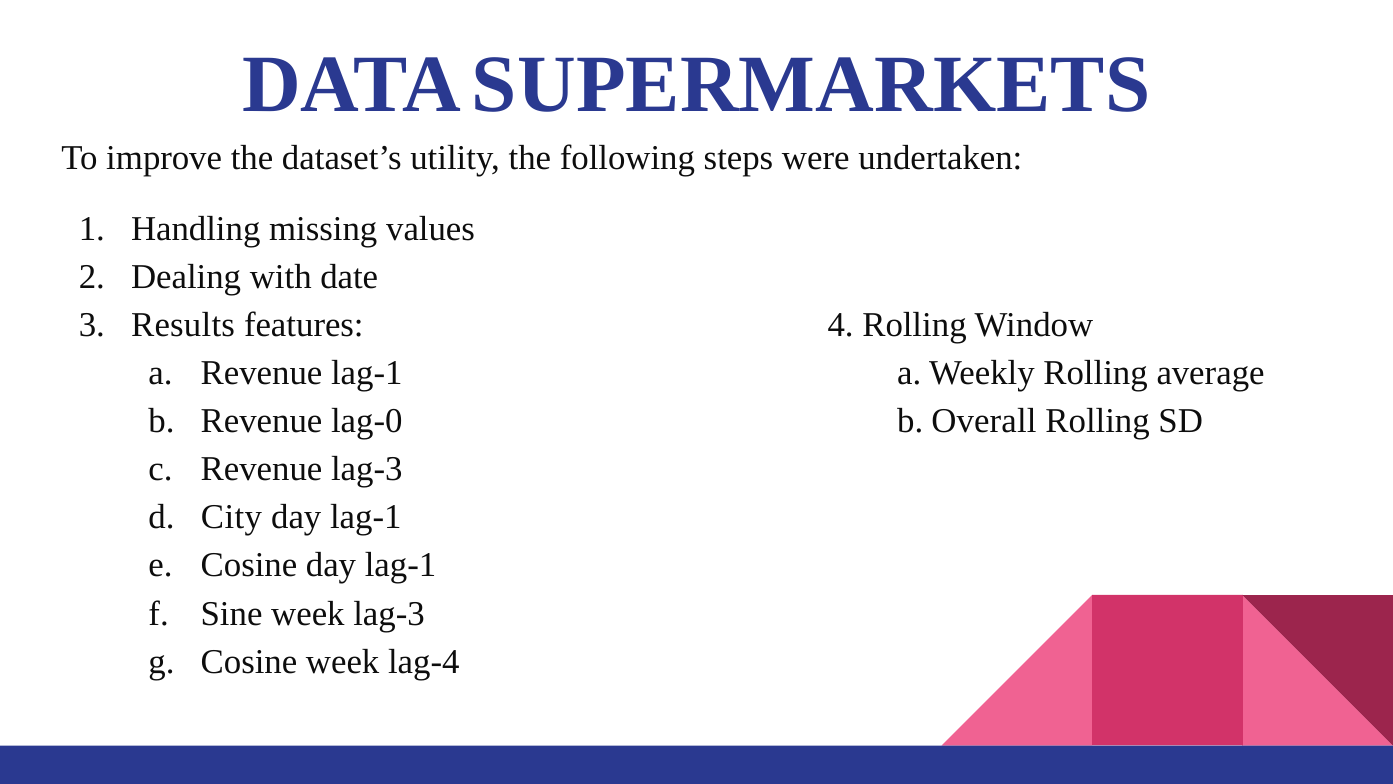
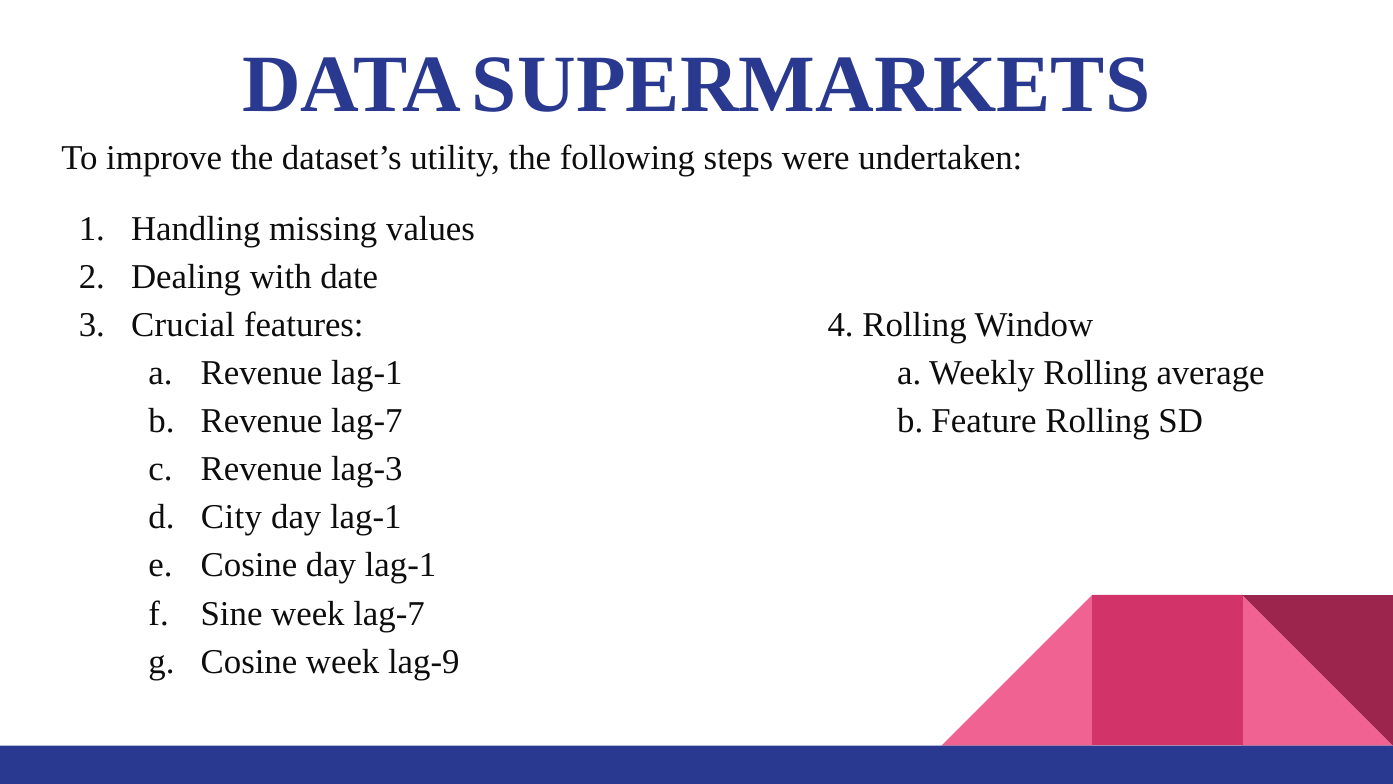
Results: Results -> Crucial (183, 325)
Revenue lag-0: lag-0 -> lag-7 (367, 421)
Overall: Overall -> Feature (984, 421)
week lag-3: lag-3 -> lag-7 (389, 613)
lag-4: lag-4 -> lag-9 (424, 661)
